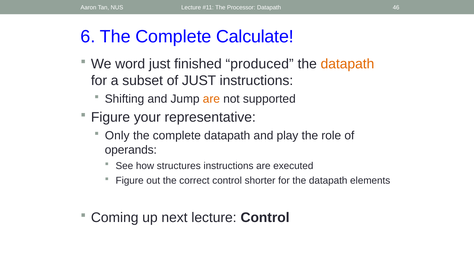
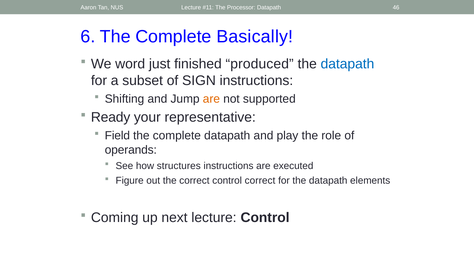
Calculate: Calculate -> Basically (255, 37)
datapath colour: orange -> blue (347, 64)
of JUST: JUST -> SIGN (199, 81)
Figure: Figure -> Ready (111, 117)
Only: Only -> Field (117, 135)
control shorter: shorter -> correct (260, 180)
